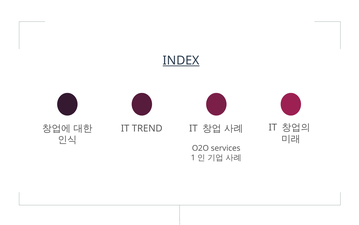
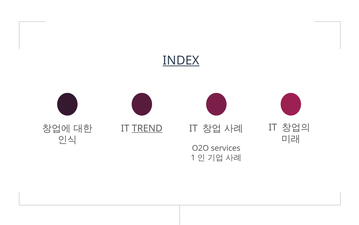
TREND underline: none -> present (147, 128)
